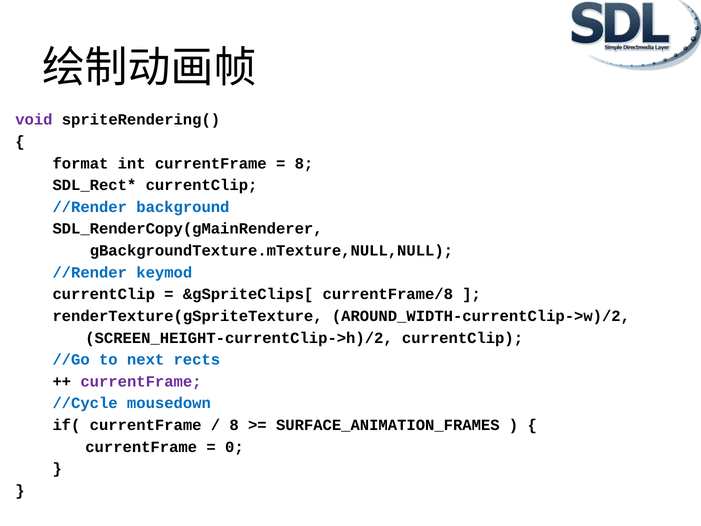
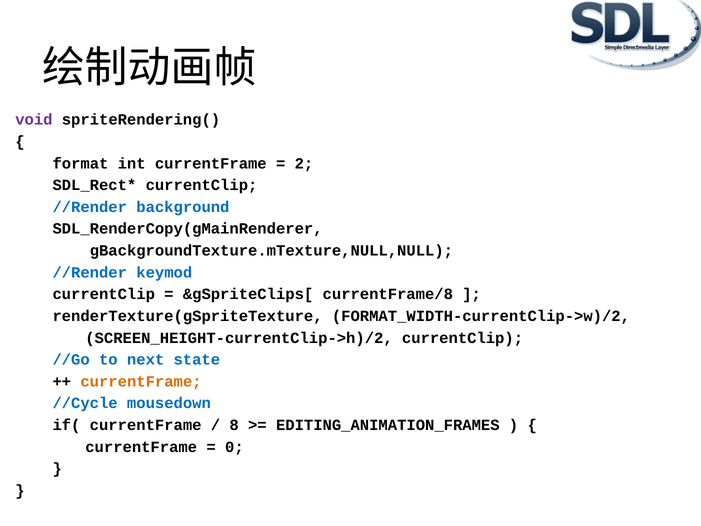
8: 8 -> 2 (304, 163)
AROUND_WIDTH-currentClip->w)/2: AROUND_WIDTH-currentClip->w)/2 -> FORMAT_WIDTH-currentClip->w)/2 (481, 316)
rects: rects -> state (197, 360)
currentFrame colour: purple -> orange (141, 381)
SURFACE_ANIMATION_FRAMES: SURFACE_ANIMATION_FRAMES -> EDITING_ANIMATION_FRAMES (388, 425)
